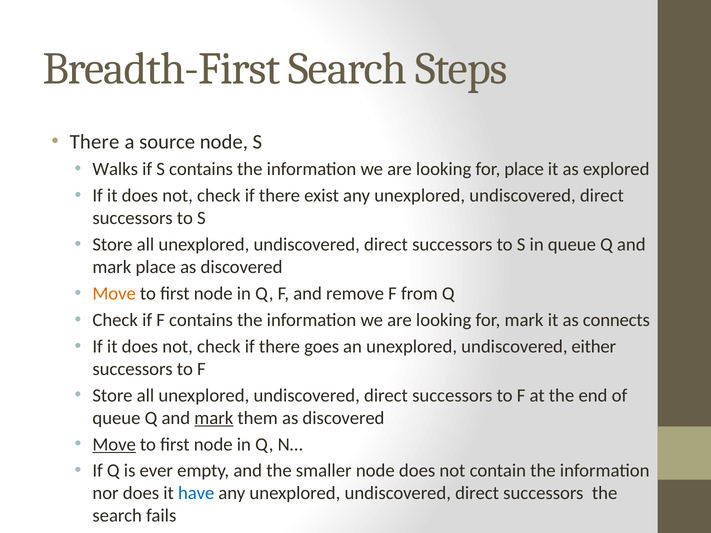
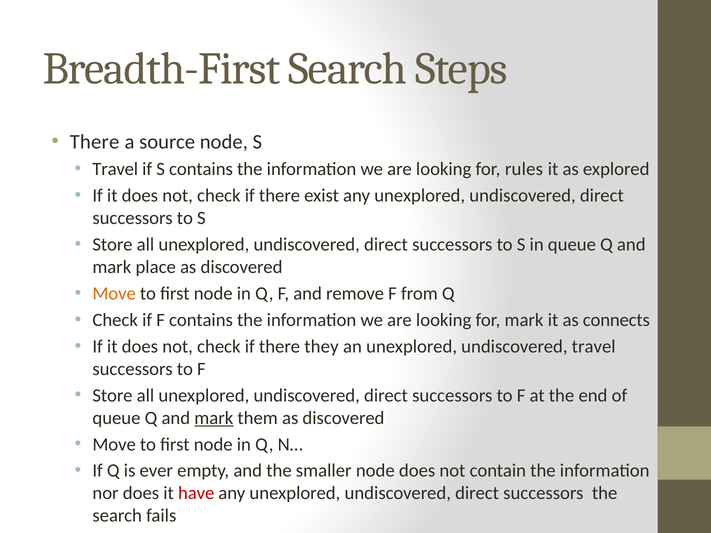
Walks: Walks -> Travel (115, 169)
for place: place -> rules (524, 169)
goes: goes -> they (321, 347)
undiscovered either: either -> travel (594, 347)
Move underline: present -> none (114, 445)
have colour: blue -> red (196, 494)
